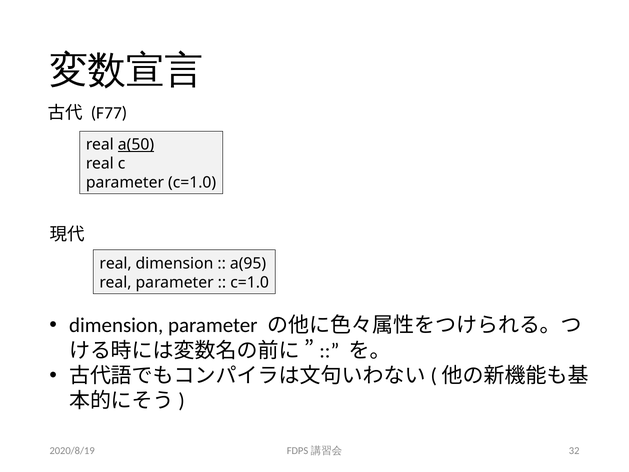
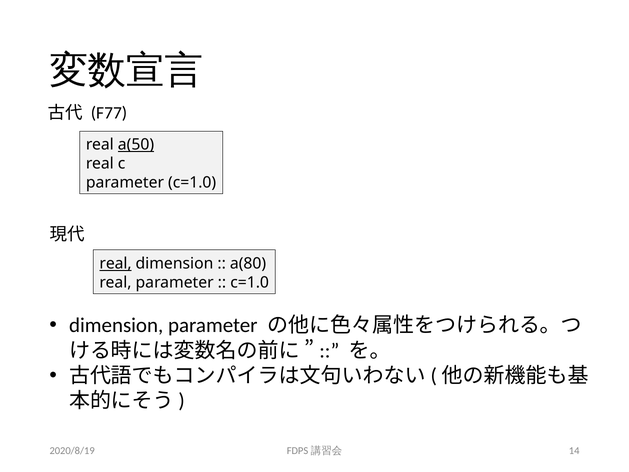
real underline: none -> present (116, 263)
a(95: a(95 -> a(80 (248, 263)
32: 32 -> 14 (574, 450)
